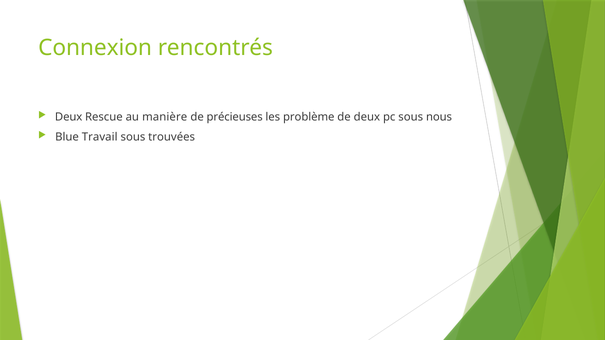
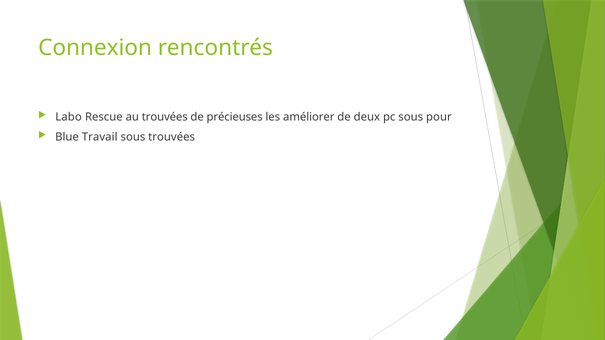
Deux: Deux -> Labo (69, 117)
au manière: manière -> trouvées (165, 117)
problème: problème -> améliorer (309, 117)
nous: nous -> pour (439, 117)
